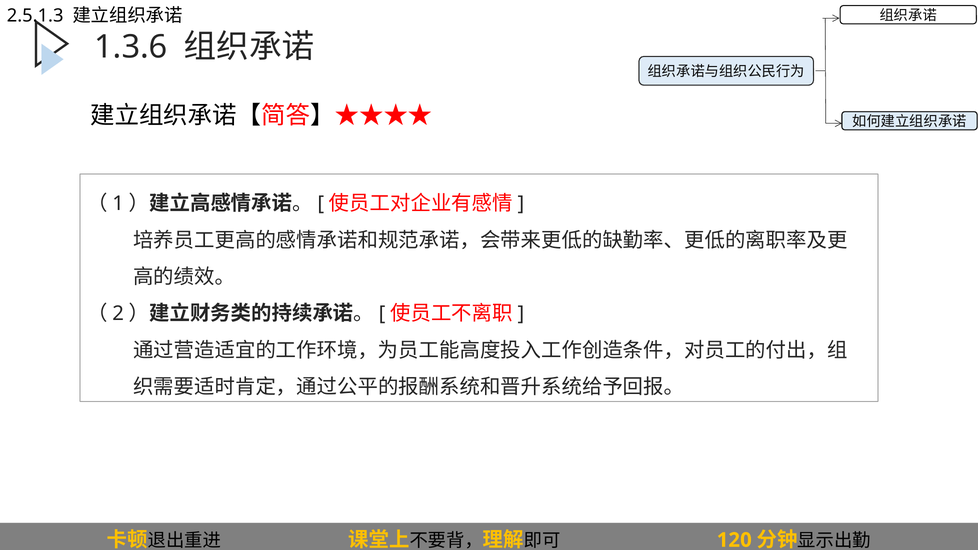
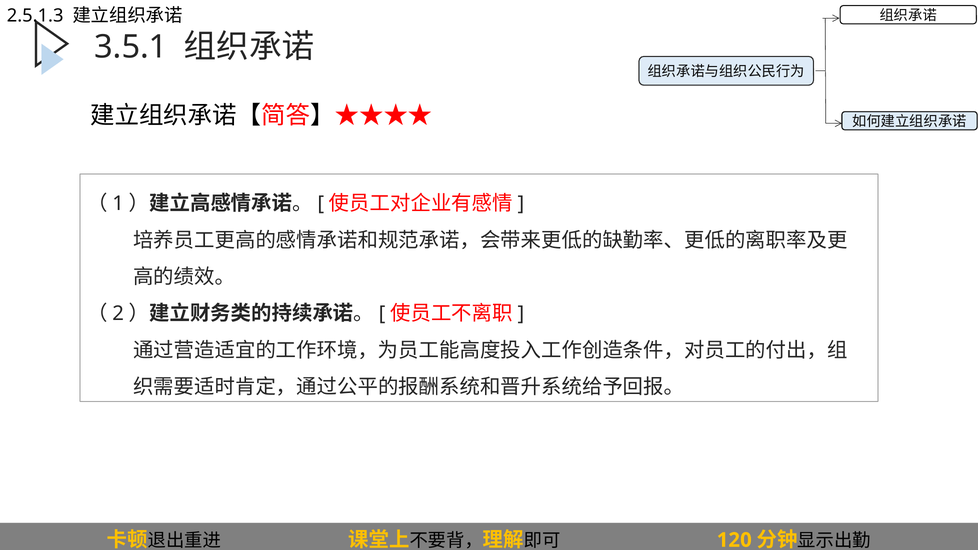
1.3.6: 1.3.6 -> 3.5.1 (131, 47)
